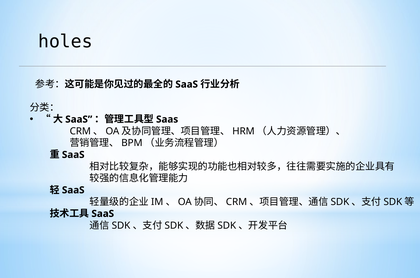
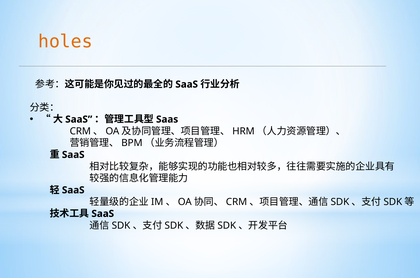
holes colour: black -> orange (65, 42)
